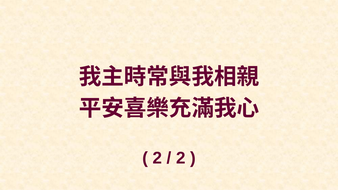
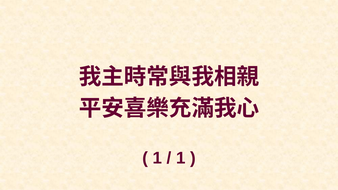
2: 2 -> 1 (157, 158)
2: 2 -> 1 (181, 158)
